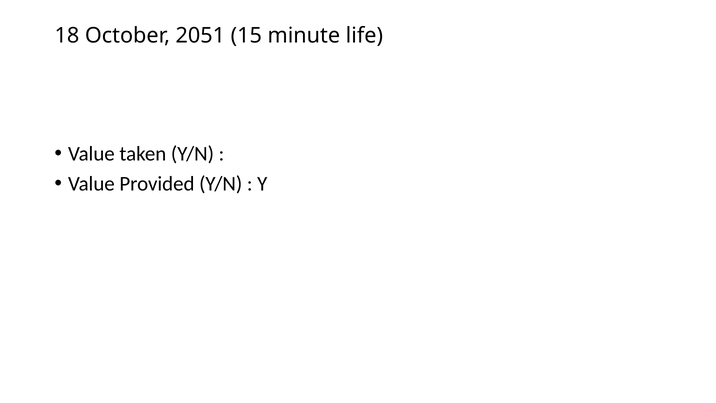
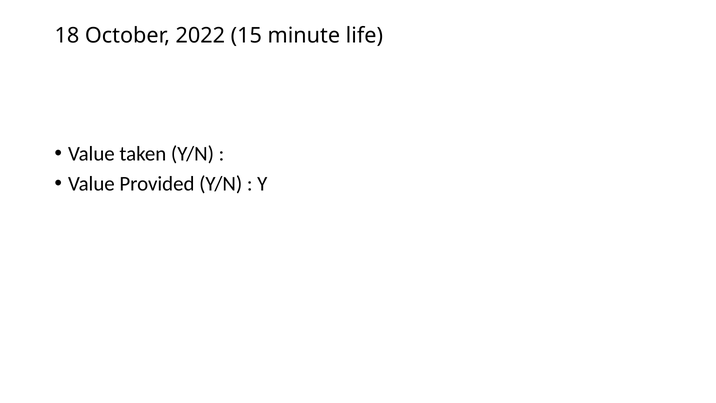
2051: 2051 -> 2022 (200, 36)
